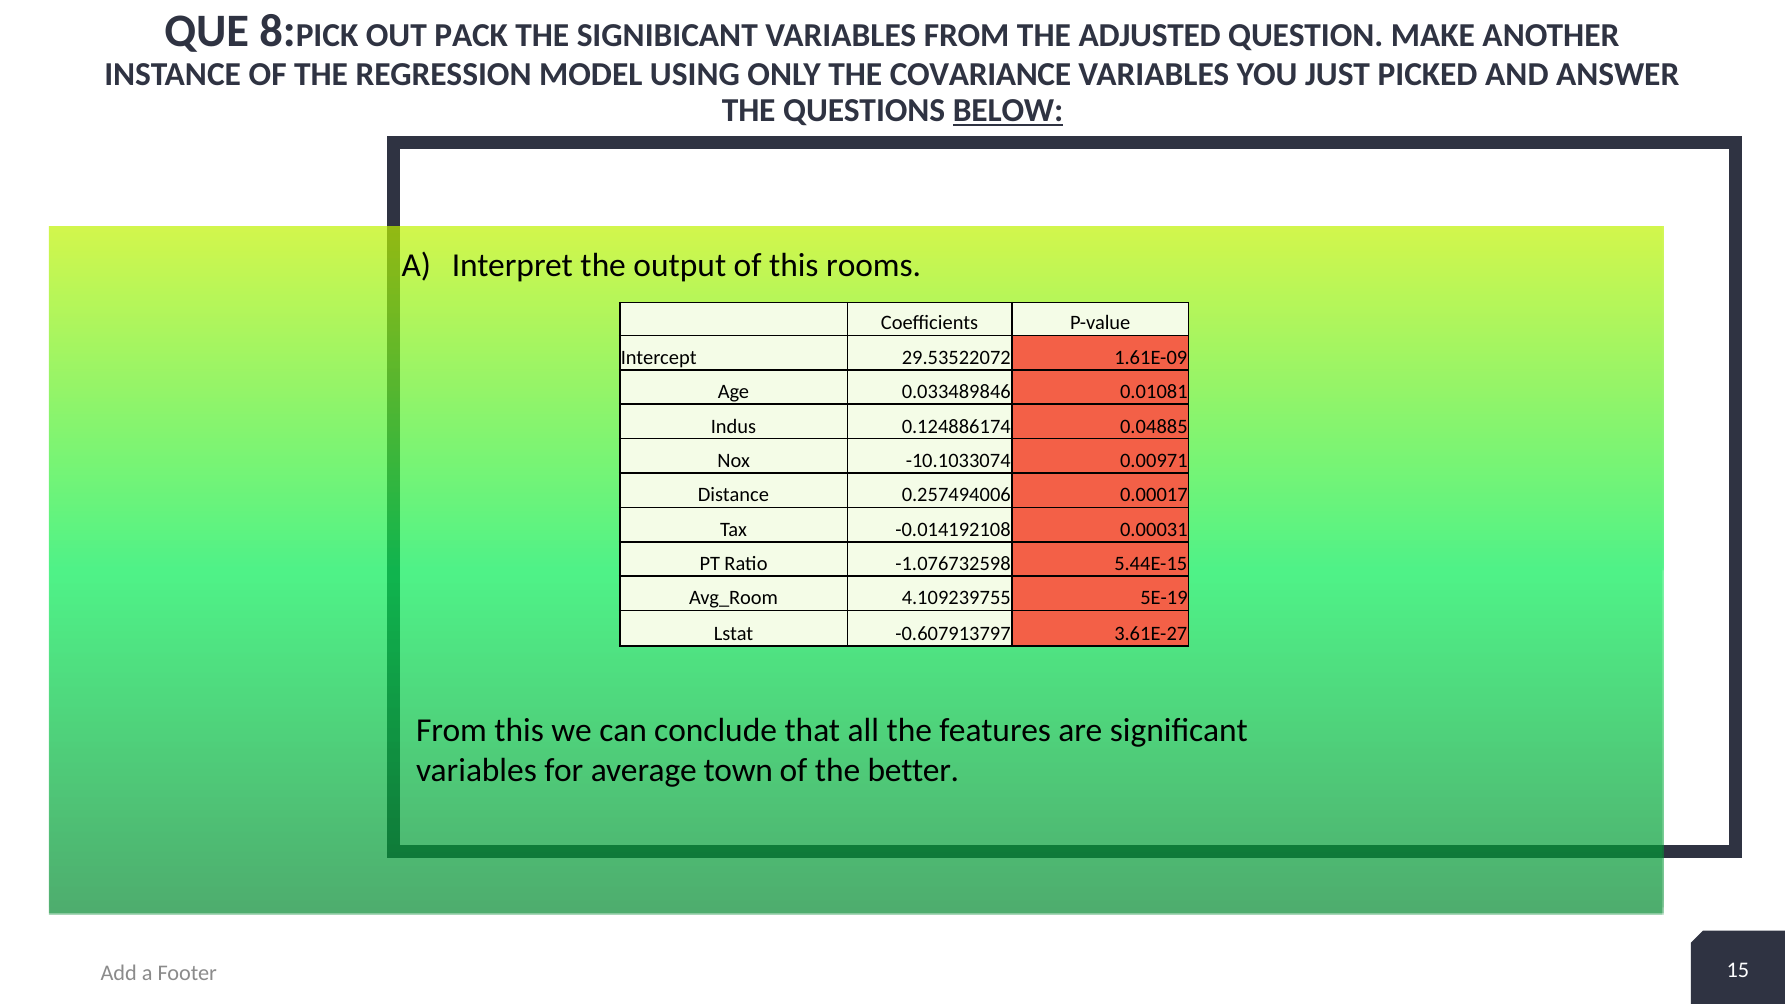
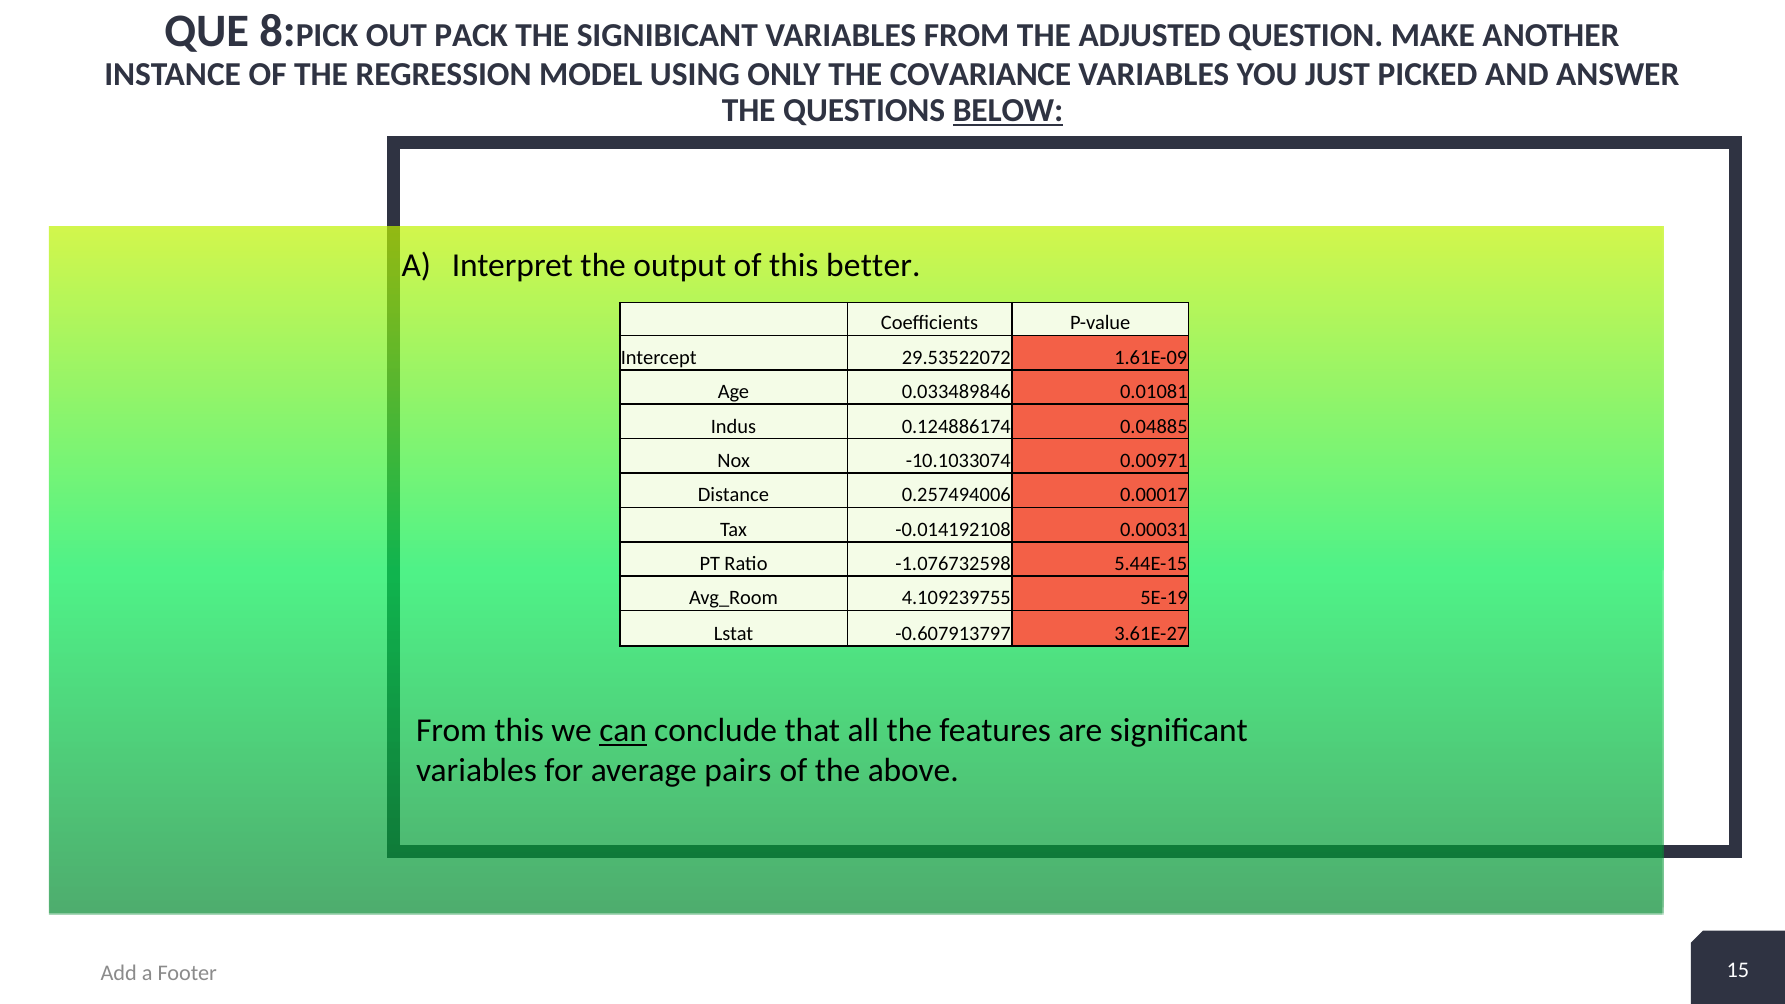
rooms: rooms -> better (873, 265)
can underline: none -> present (623, 730)
town: town -> pairs (738, 770)
better: better -> above (913, 770)
